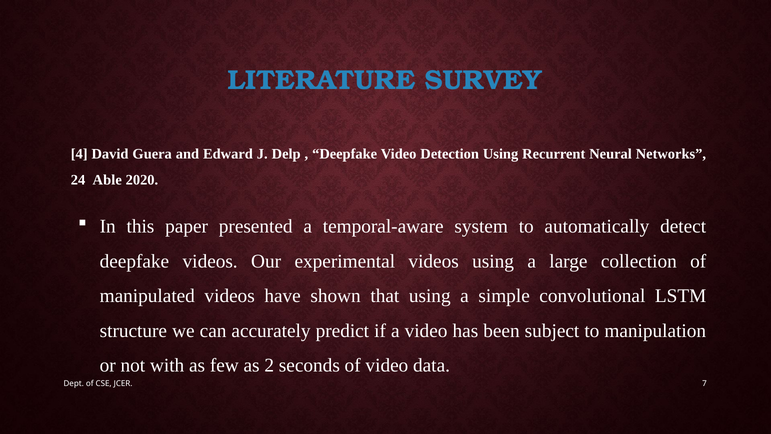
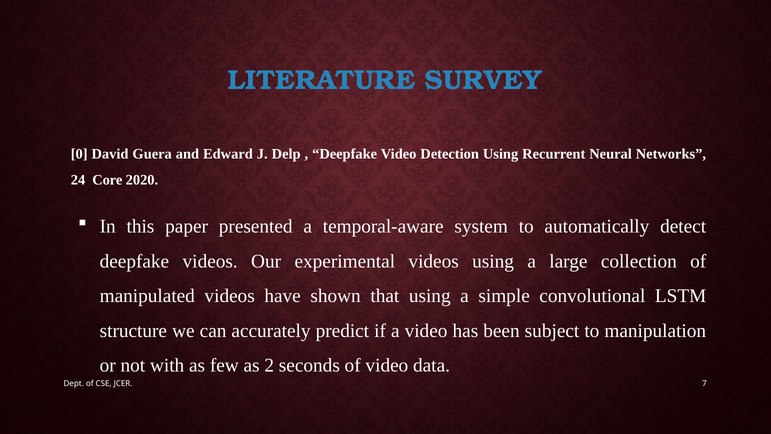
4: 4 -> 0 (79, 154)
Able: Able -> Core (107, 180)
